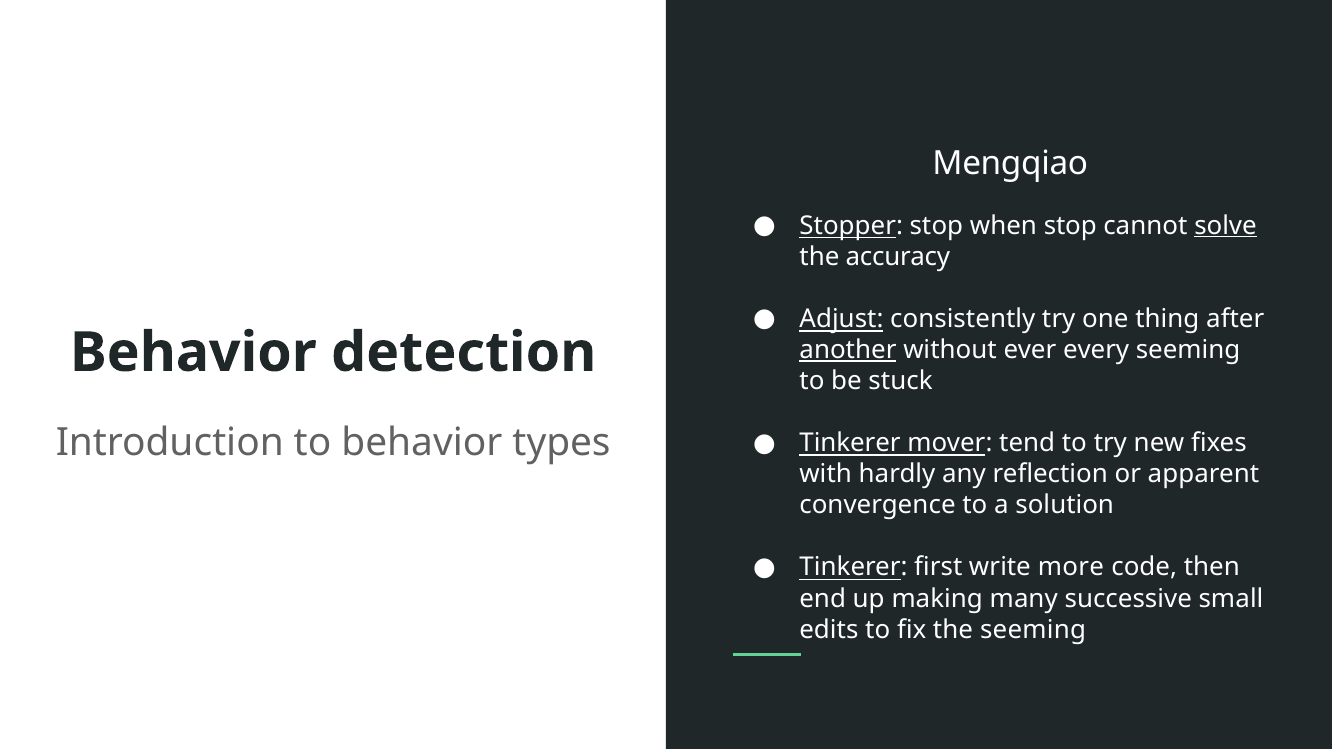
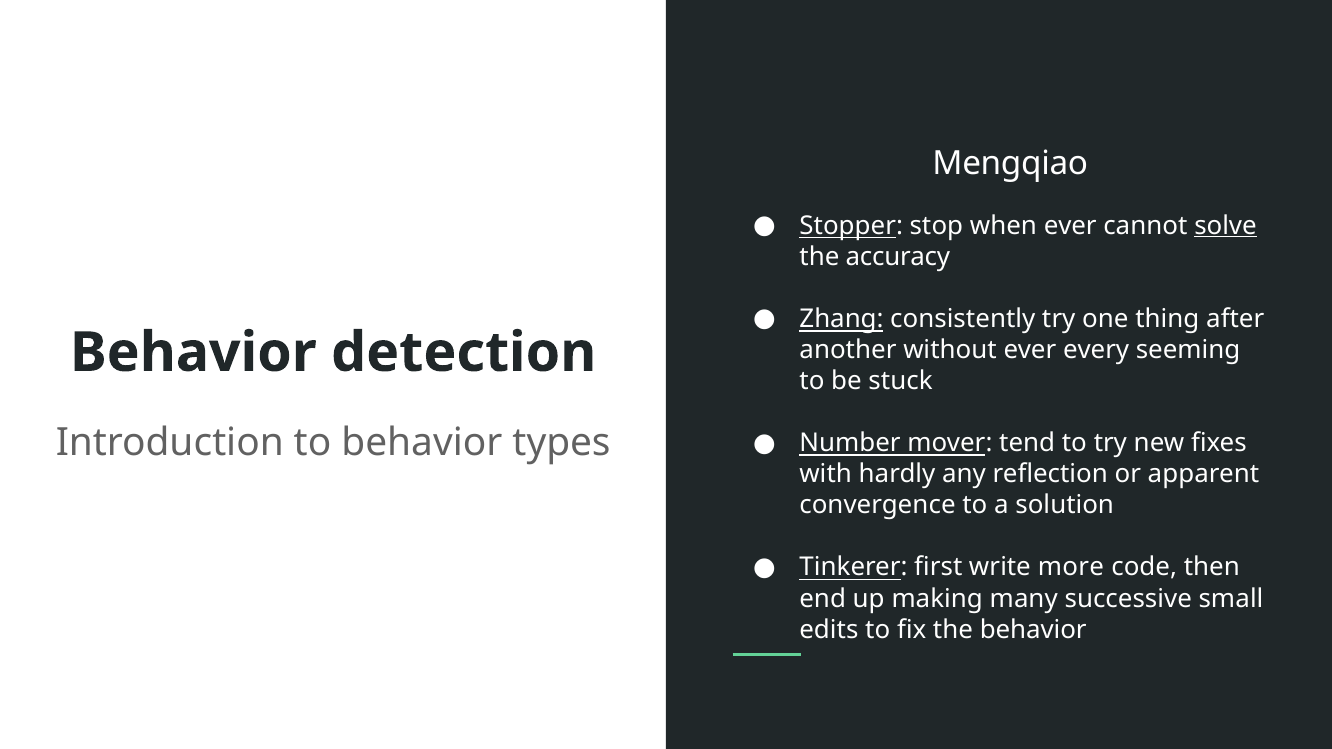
when stop: stop -> ever (1070, 226)
Adjust: Adjust -> Zhang (842, 319)
another underline: present -> none (848, 350)
Tinkerer: Tinkerer -> Number (850, 443)
the seeming: seeming -> behavior (1033, 630)
